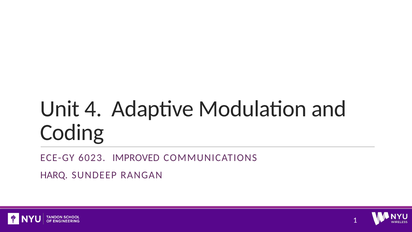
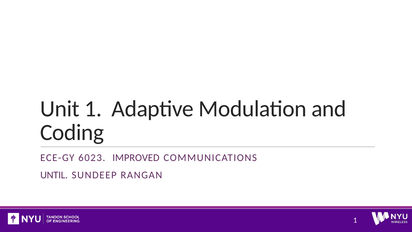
Unit 4: 4 -> 1 (93, 109)
HARQ: HARQ -> UNTIL (54, 175)
